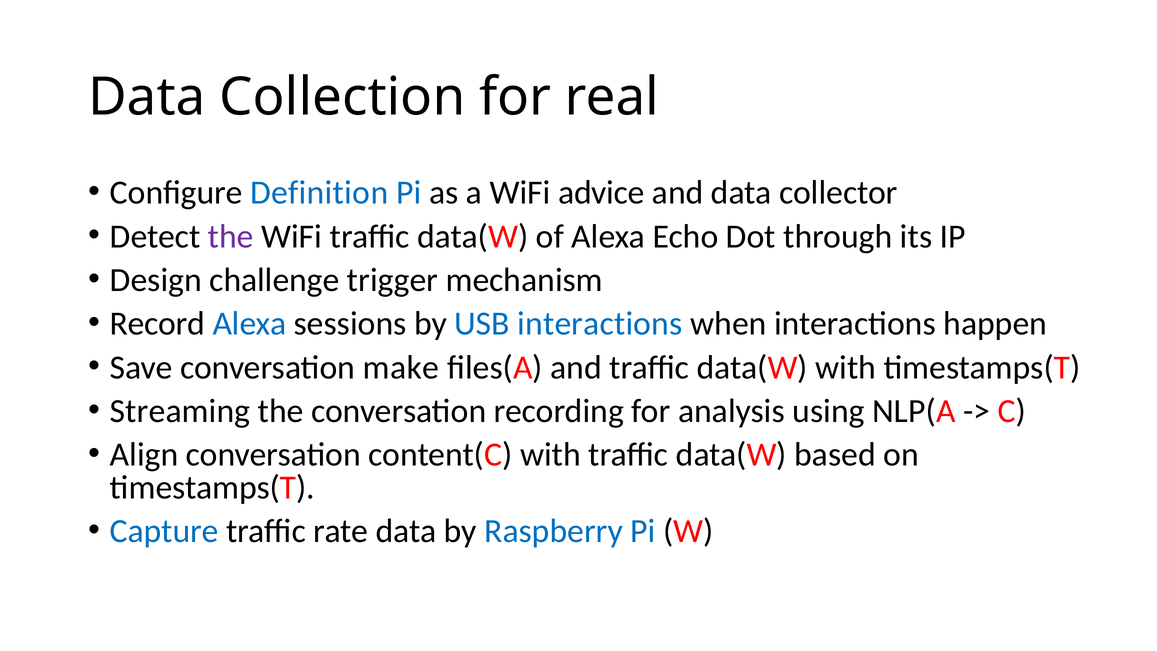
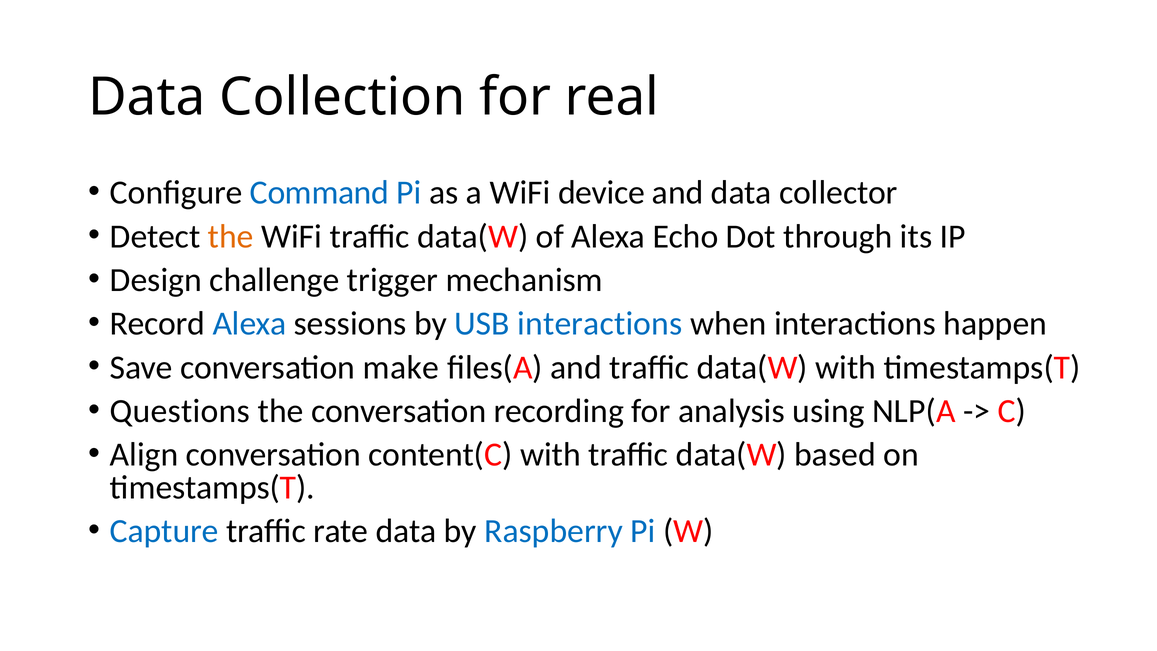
Definition: Definition -> Command (319, 193)
advice: advice -> device (601, 193)
the colour: purple -> orange (231, 236)
Streaming: Streaming -> Questions (180, 411)
